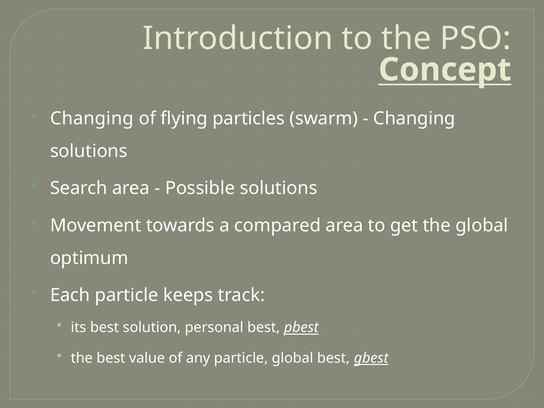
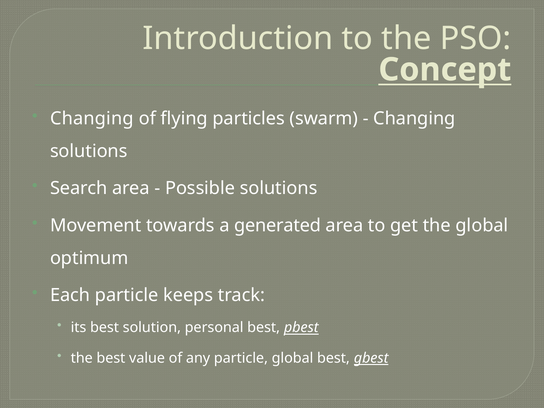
compared: compared -> generated (278, 225)
